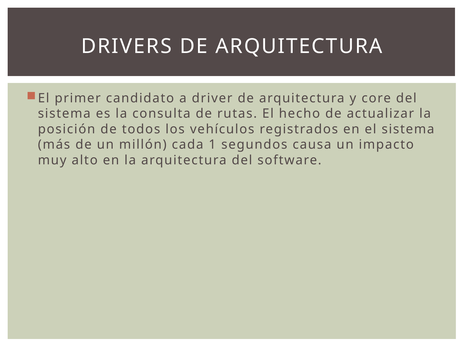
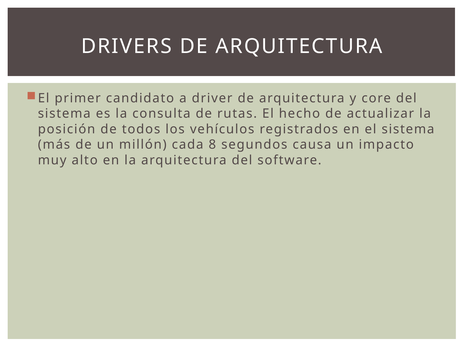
1: 1 -> 8 (212, 145)
